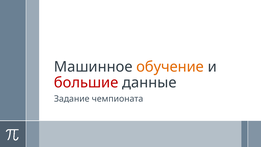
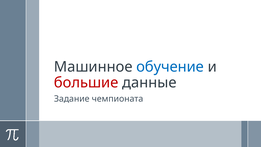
обучение colour: orange -> blue (170, 67)
